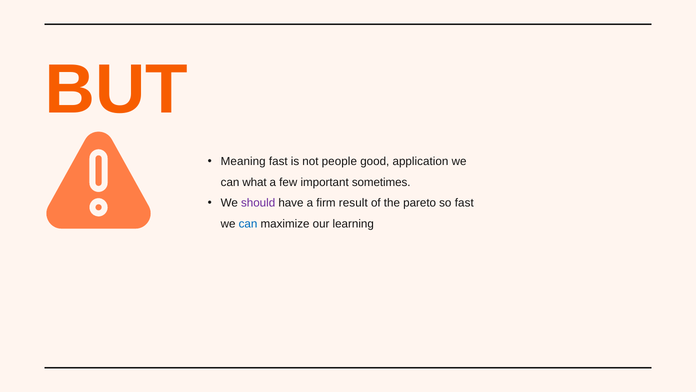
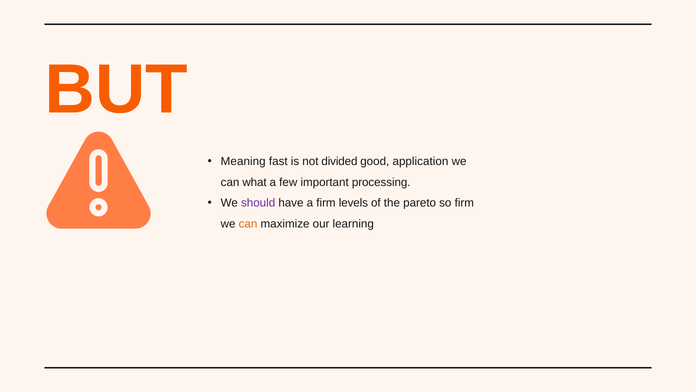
people: people -> divided (339, 161)
sometimes: sometimes -> processing (381, 182)
result: result -> levels (353, 203)
so fast: fast -> firm (464, 203)
can colour: blue -> orange (248, 224)
